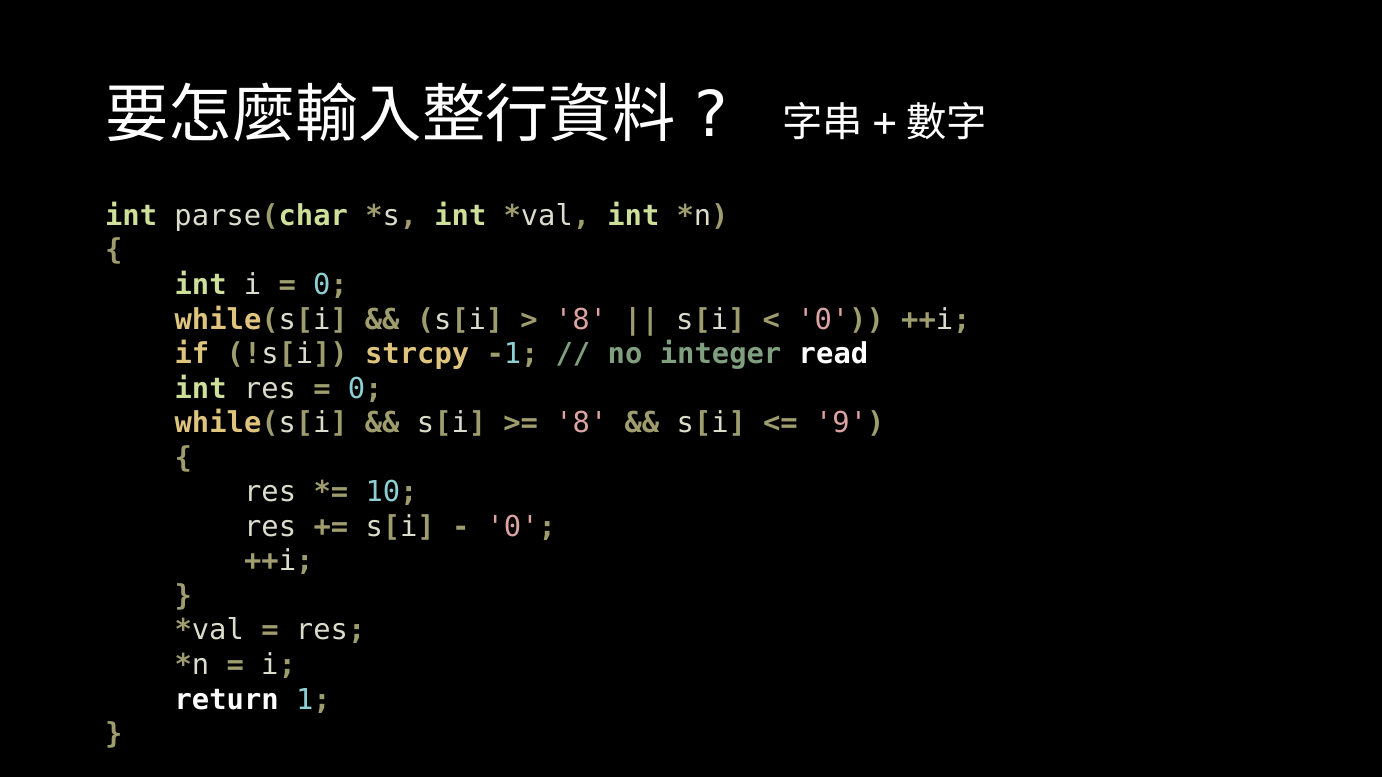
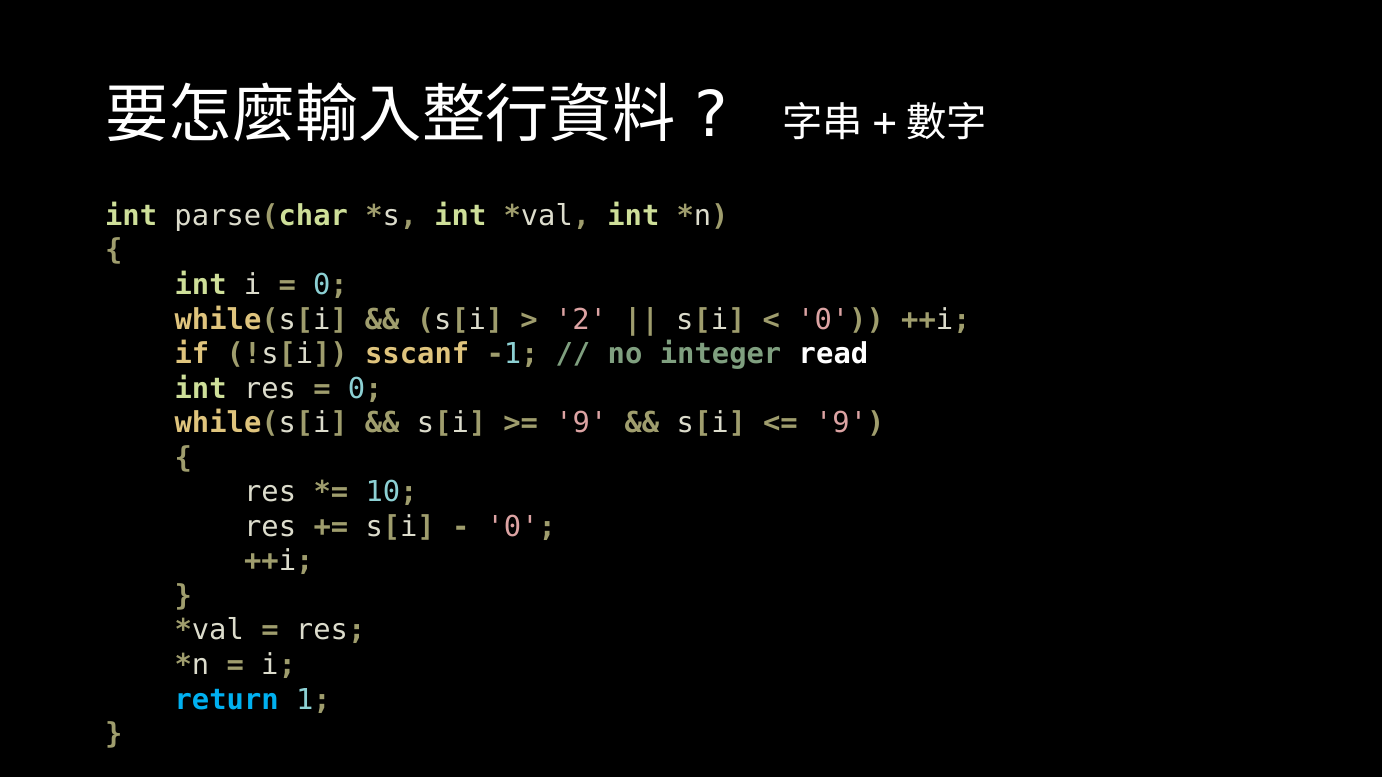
8: 8 -> 2 (581, 320)
strcpy: strcpy -> sscanf (417, 354)
8: 8 -> 9 (581, 423)
return colour: white -> light blue (227, 700)
